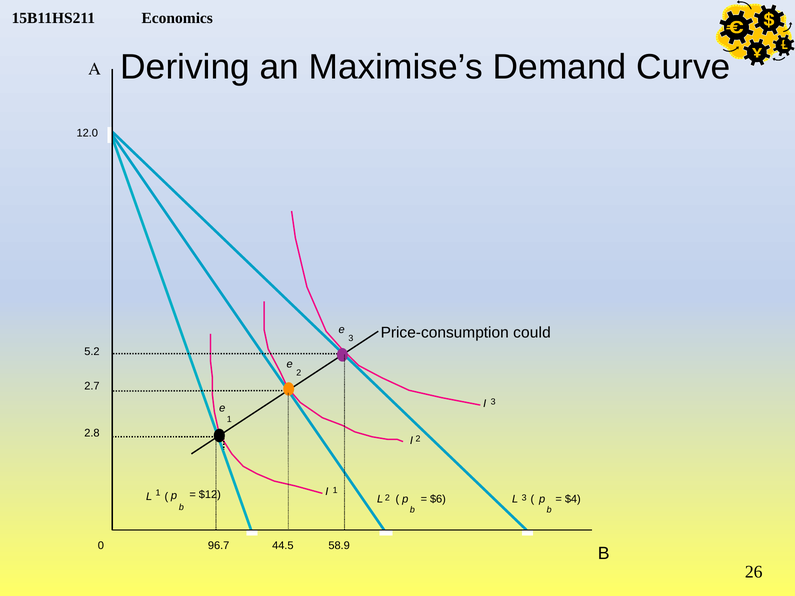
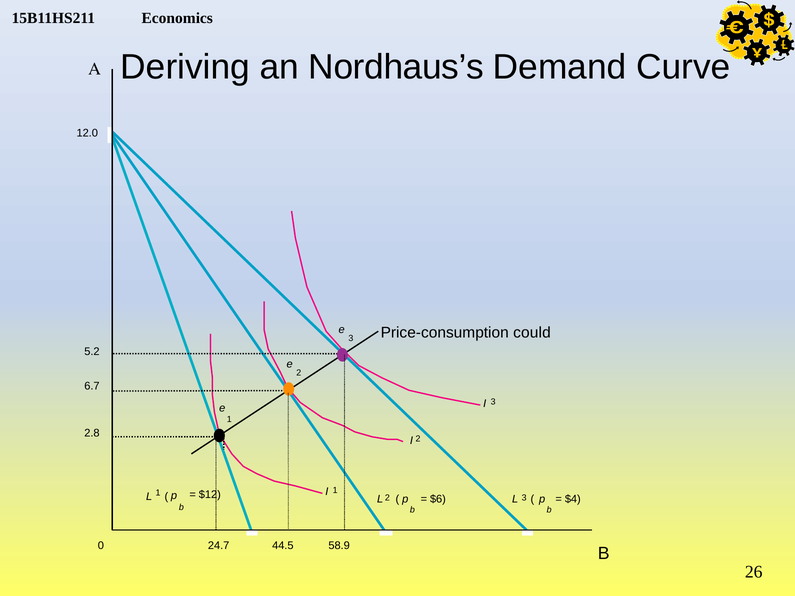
Maximise’s: Maximise’s -> Nordhaus’s (396, 67)
2.7: 2.7 -> 6.7 (92, 386)
96.7: 96.7 -> 24.7 (219, 546)
